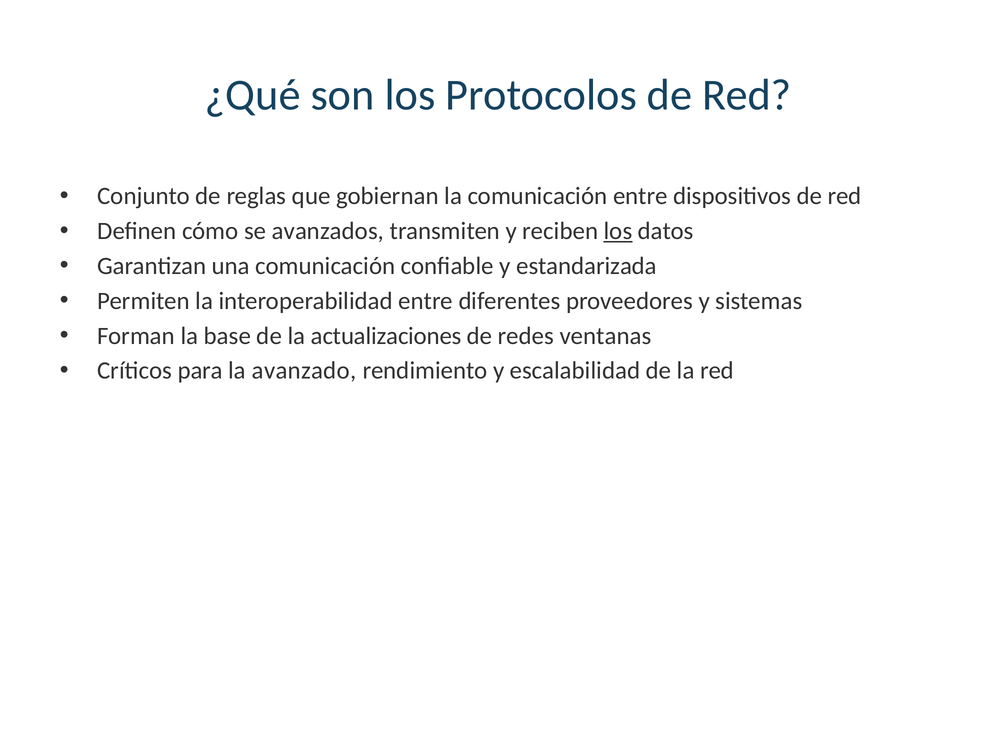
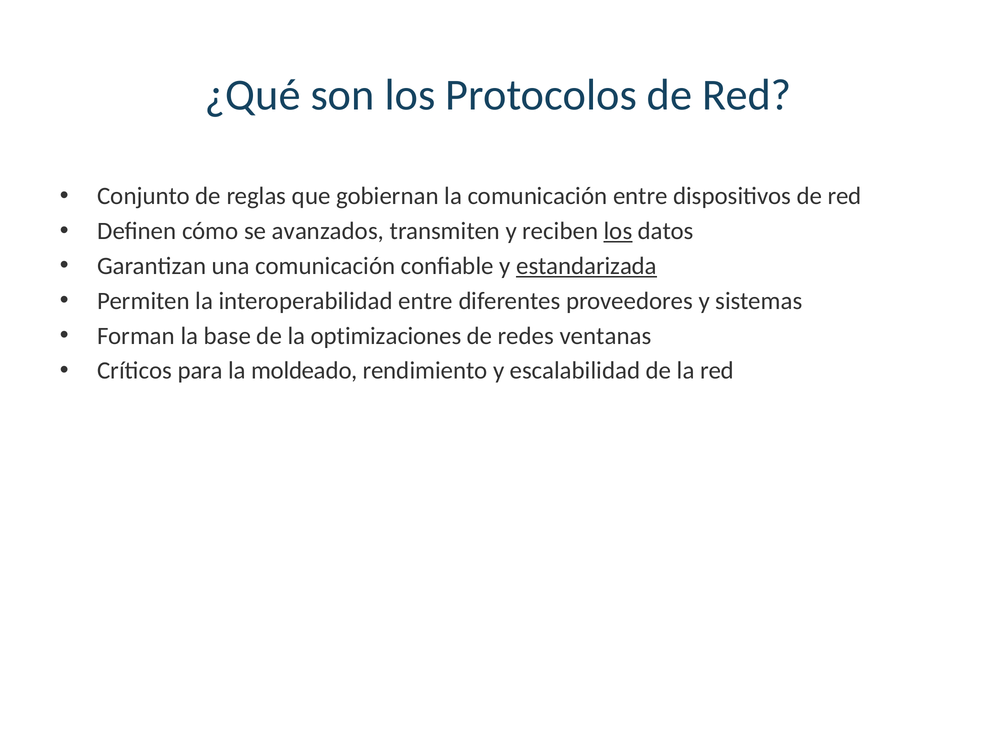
estandarizada underline: none -> present (587, 266)
actualizaciones: actualizaciones -> optimizaciones (386, 336)
avanzado: avanzado -> moldeado (304, 371)
